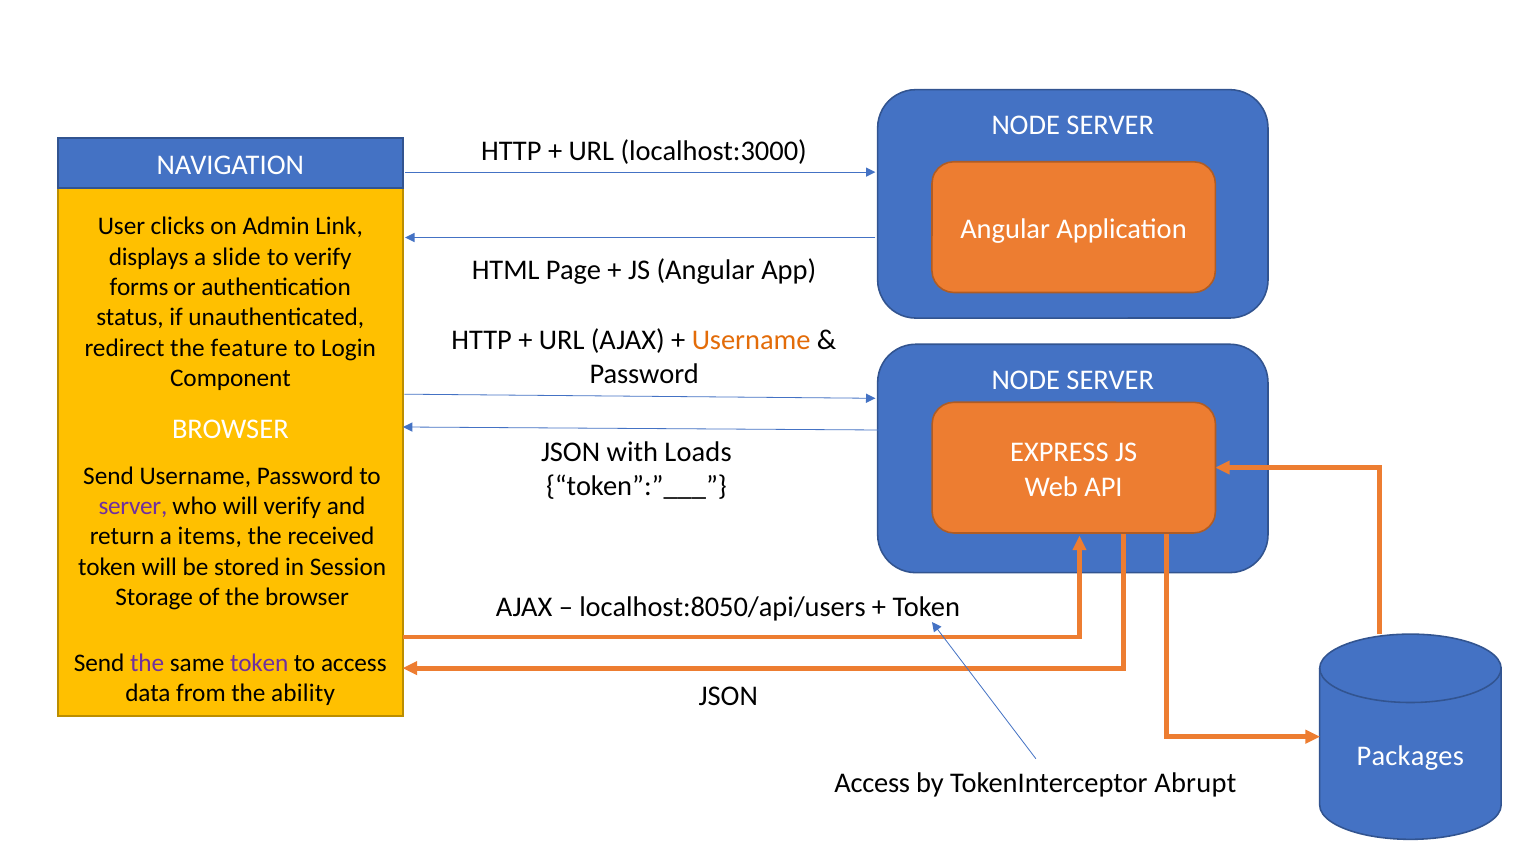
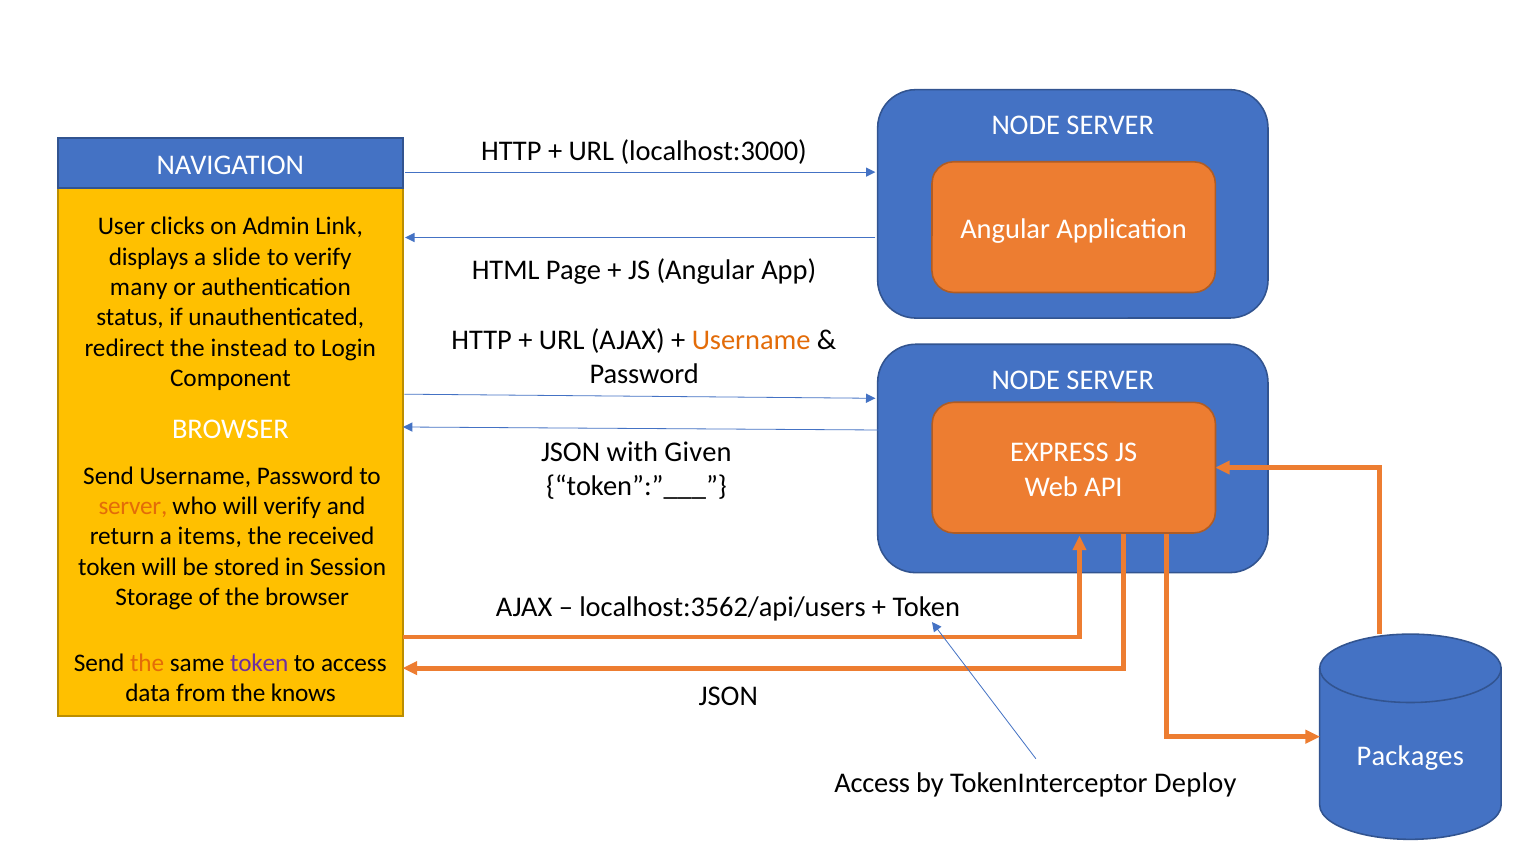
forms: forms -> many (139, 287)
feature: feature -> instead (249, 348)
Loads: Loads -> Given (698, 452)
server colour: purple -> orange (133, 506)
localhost:8050/api/users: localhost:8050/api/users -> localhost:3562/api/users (722, 607)
the colour: purple -> orange (147, 663)
ability: ability -> knows (303, 693)
Abrupt: Abrupt -> Deploy (1195, 783)
